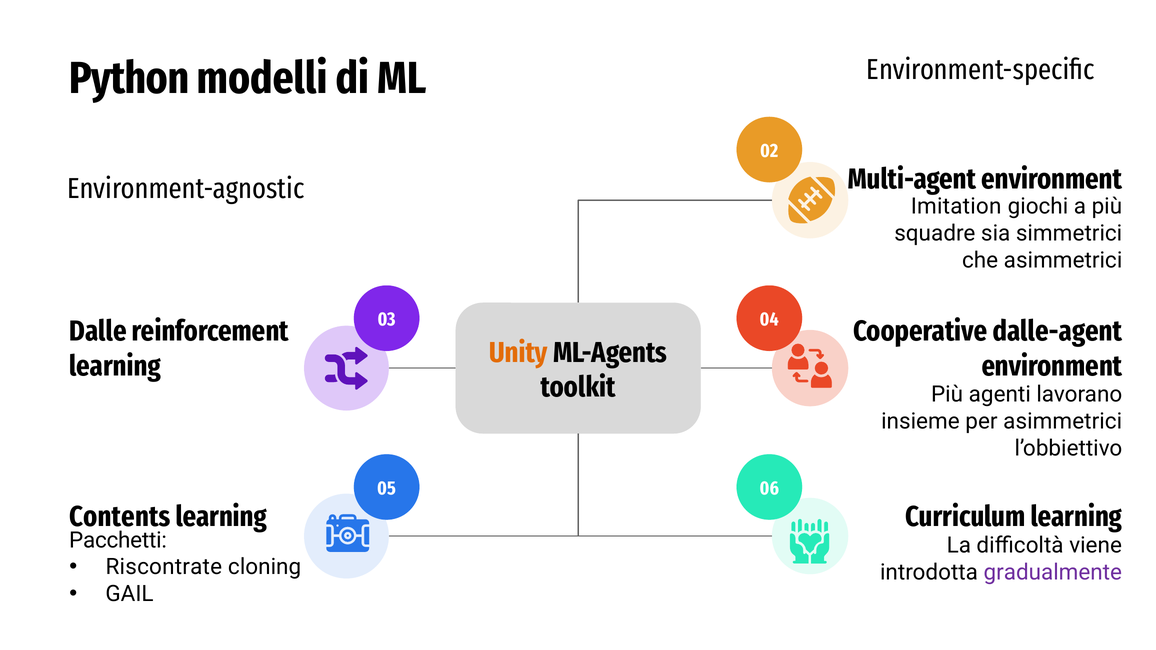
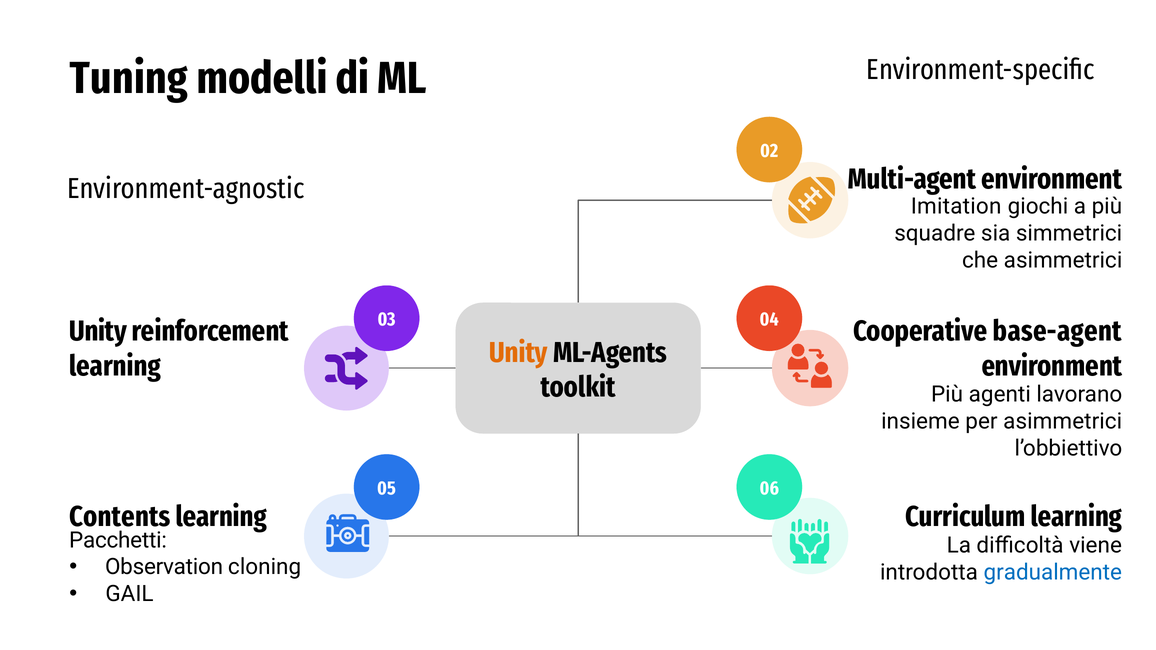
Python: Python -> Tuning (129, 79)
Dalle: Dalle -> Unity (98, 331)
dalle-agent: dalle-agent -> base-agent (1057, 331)
Riscontrate: Riscontrate -> Observation (164, 567)
gradualmente colour: purple -> blue (1053, 573)
